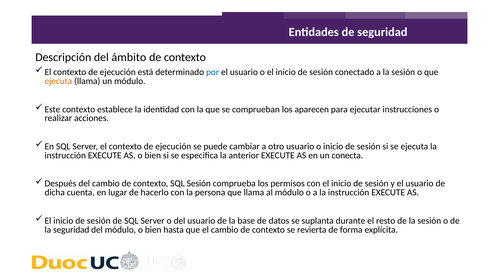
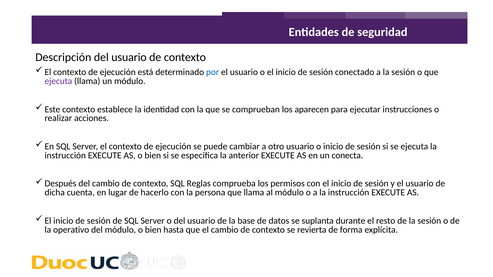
Descripción del ámbito: ámbito -> usuario (129, 57)
ejecuta colour: orange -> purple (58, 81)
SQL Sesión: Sesión -> Reglas (199, 184)
la seguridad: seguridad -> operativo (71, 230)
